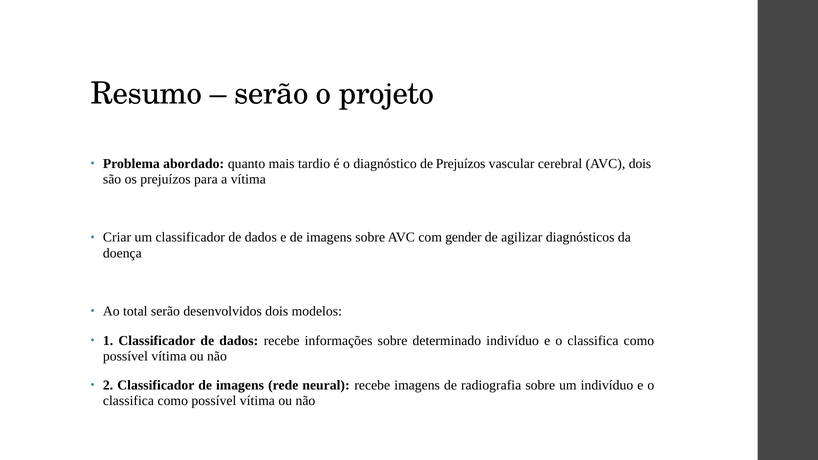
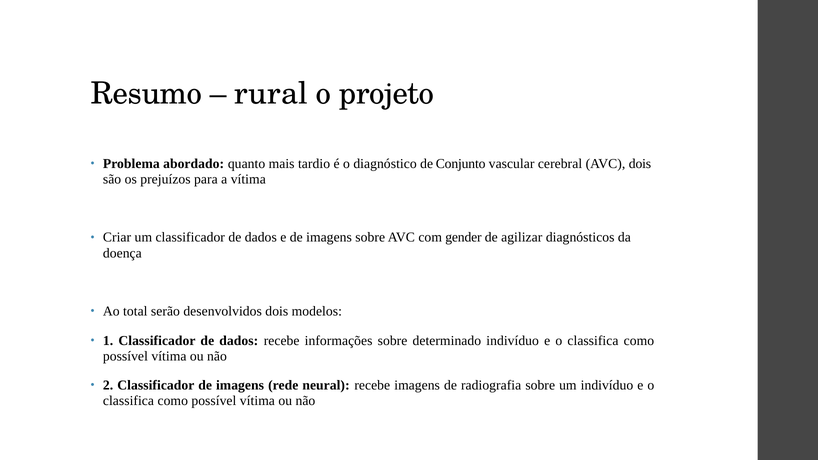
serão: serão -> rural (271, 94)
de Prejuízos: Prejuízos -> Conjunto (461, 164)
